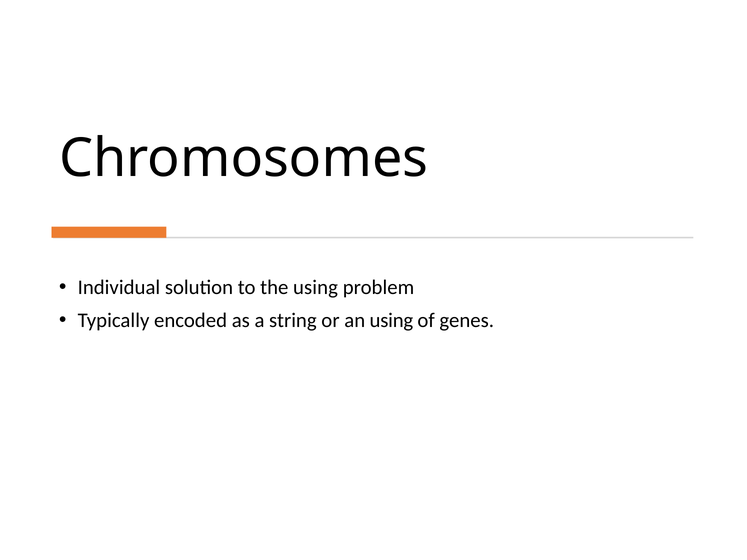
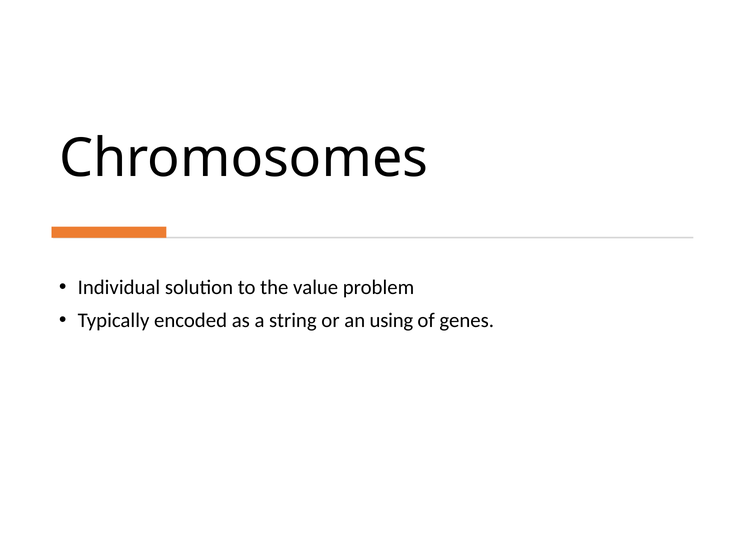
the using: using -> value (316, 287)
